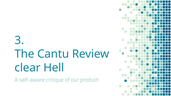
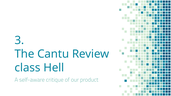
clear: clear -> class (27, 68)
